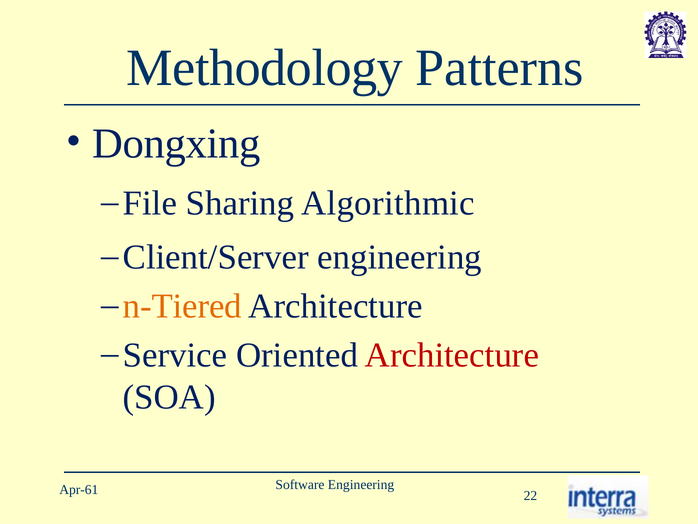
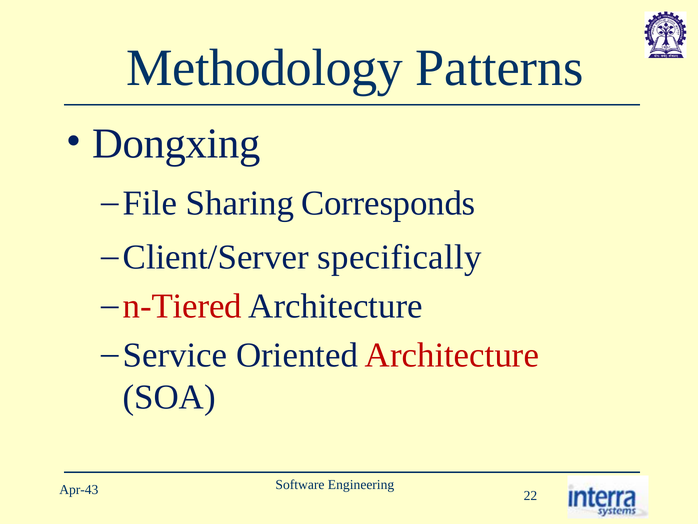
Algorithmic: Algorithmic -> Corresponds (388, 203)
Client/Server engineering: engineering -> specifically (399, 257)
n-Tiered colour: orange -> red (182, 306)
Apr-61: Apr-61 -> Apr-43 (79, 490)
